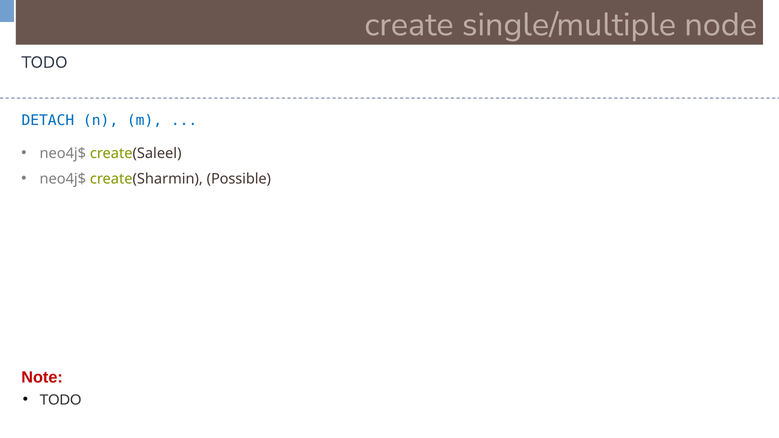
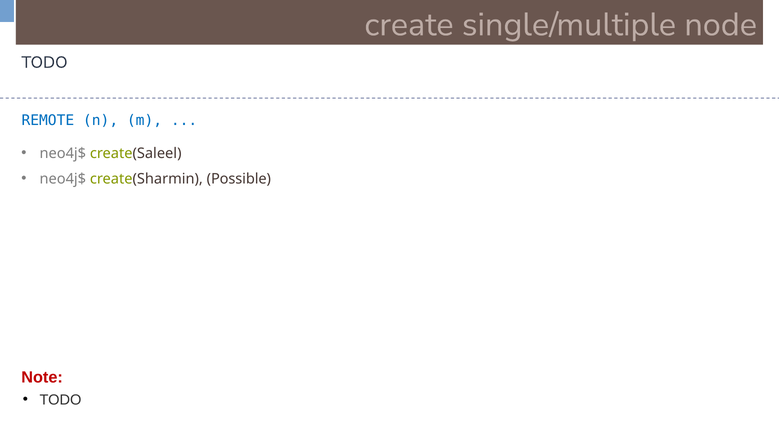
DETACH: DETACH -> REMOTE (48, 120)
